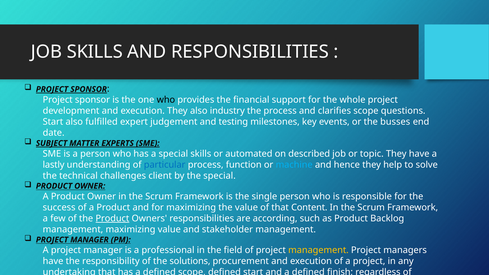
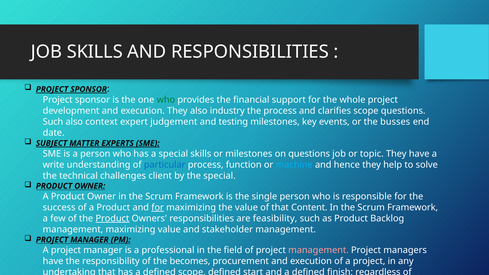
who colour: black -> green (166, 100)
Start: Start -> Such (53, 122)
fulfilled: fulfilled -> context (102, 122)
or automated: automated -> milestones (249, 154)
on described: described -> questions (309, 154)
lastly: lastly -> write (54, 165)
for underline: none -> present (158, 208)
according: according -> feasibility (275, 219)
management colour: yellow -> pink (318, 250)
solutions: solutions -> becomes (190, 261)
